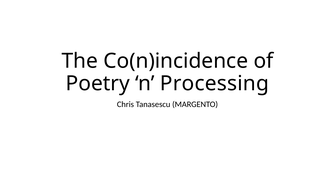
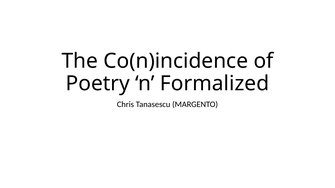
Processing: Processing -> Formalized (215, 84)
